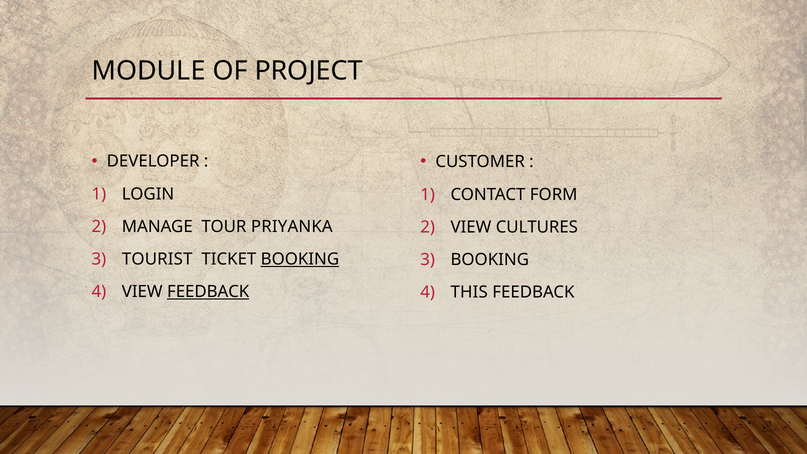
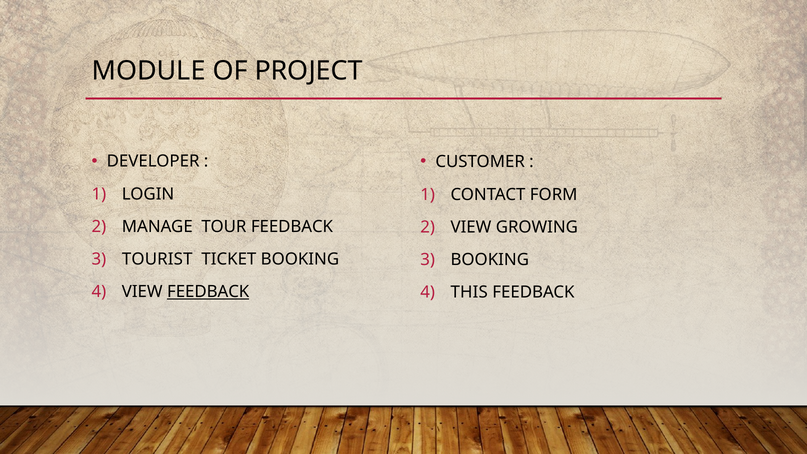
TOUR PRIYANKA: PRIYANKA -> FEEDBACK (292, 227)
CULTURES: CULTURES -> GROWING (537, 227)
BOOKING underline: present -> none (300, 259)
